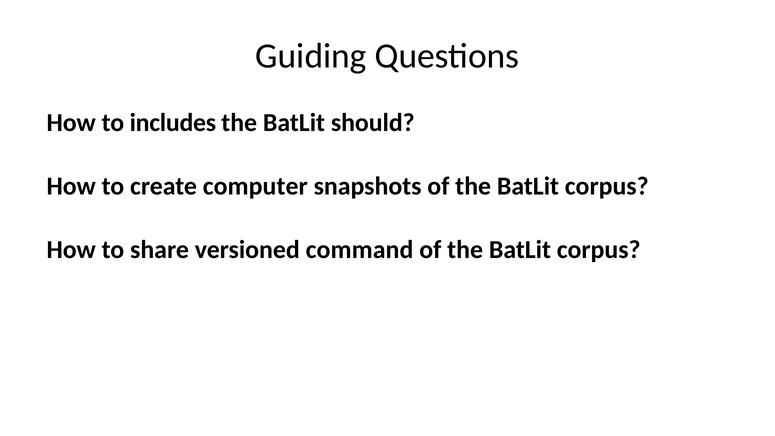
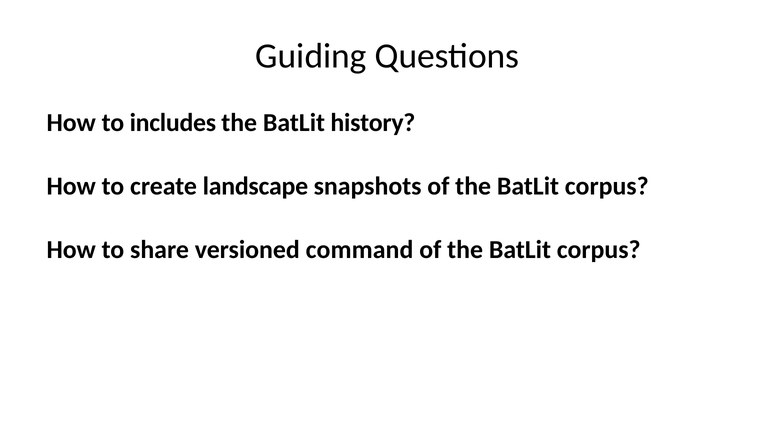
should: should -> history (373, 123)
computer: computer -> landscape (255, 186)
